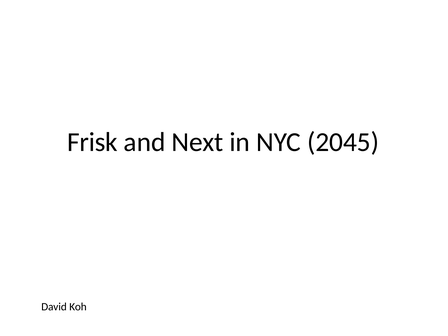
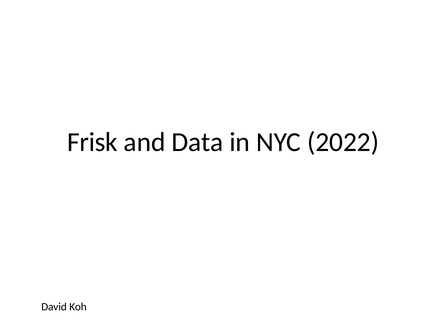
Next: Next -> Data (198, 142)
2045: 2045 -> 2022 (343, 142)
